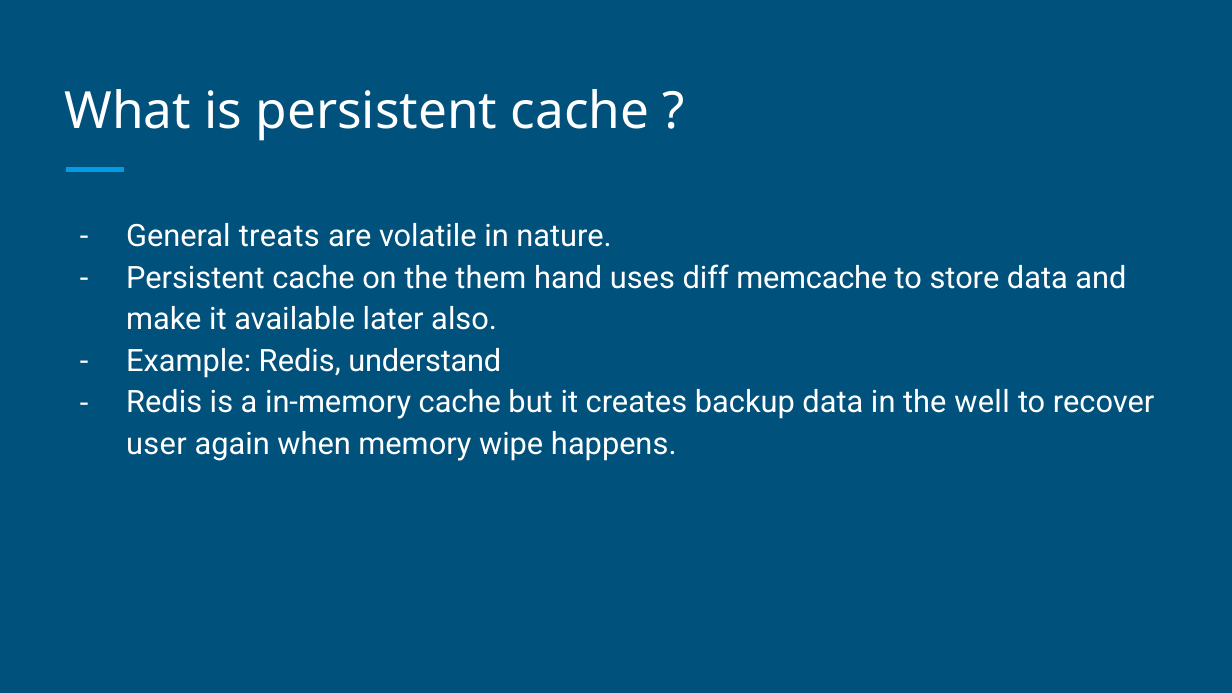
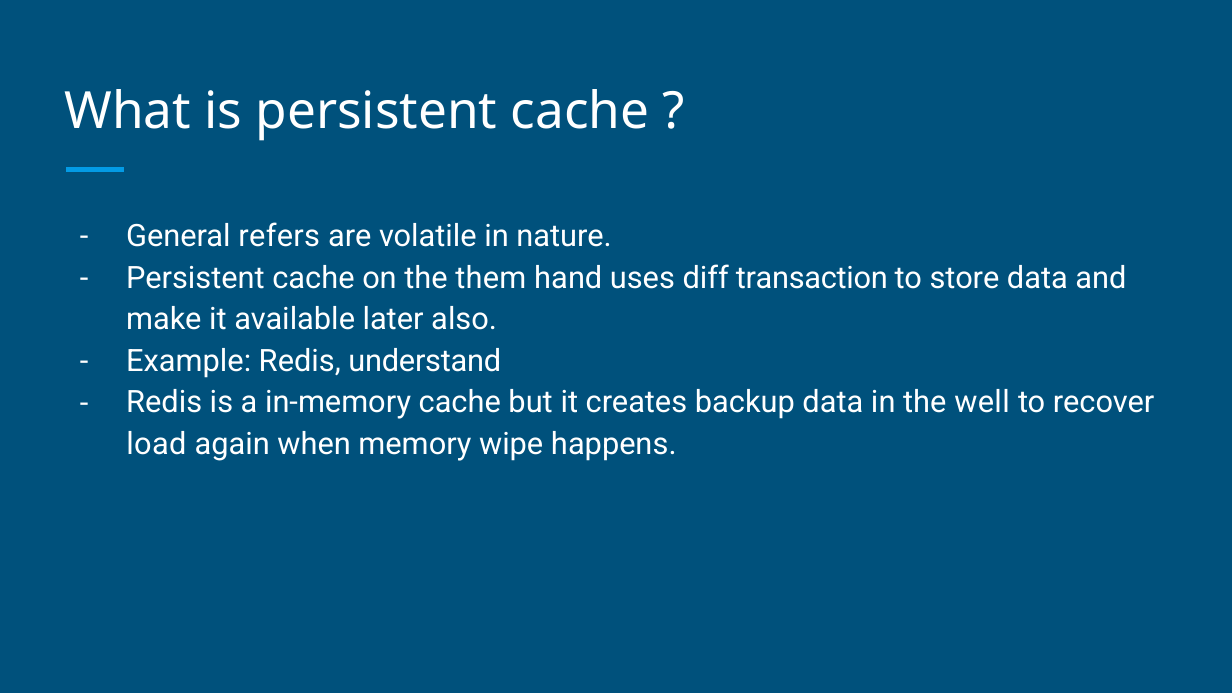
treats: treats -> refers (279, 237)
memcache: memcache -> transaction (812, 278)
user: user -> load (156, 444)
